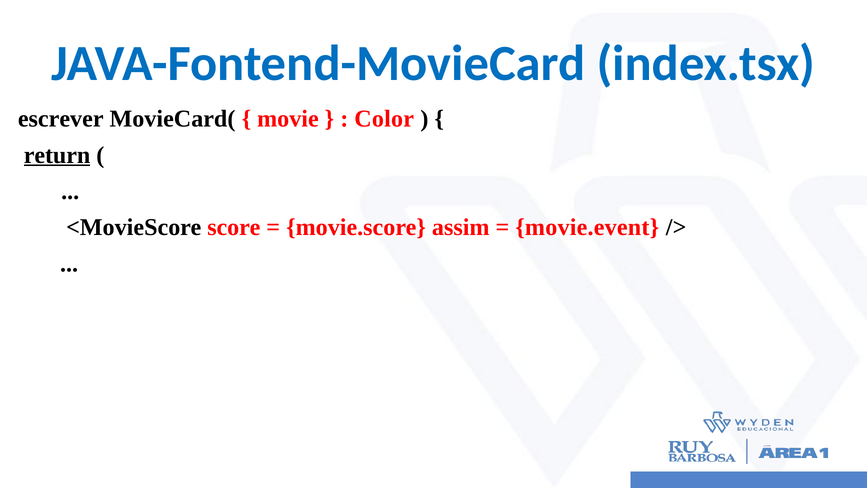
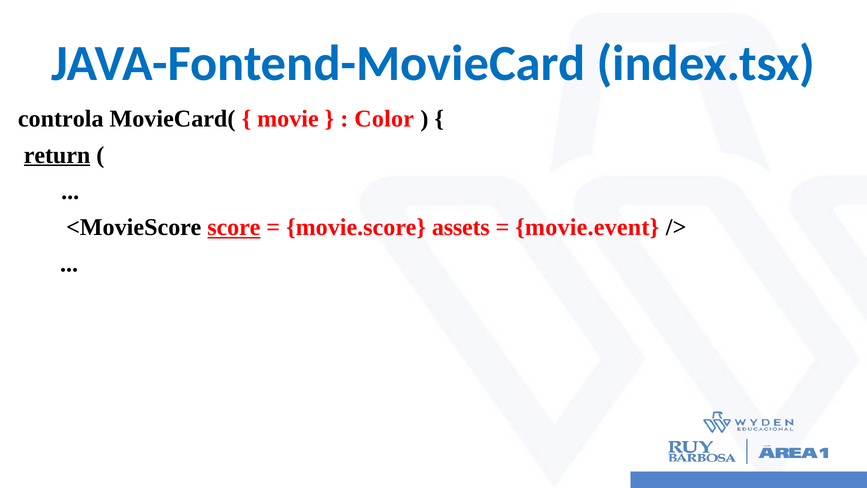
escrever: escrever -> controla (61, 119)
score underline: none -> present (234, 227)
assim: assim -> assets (461, 227)
